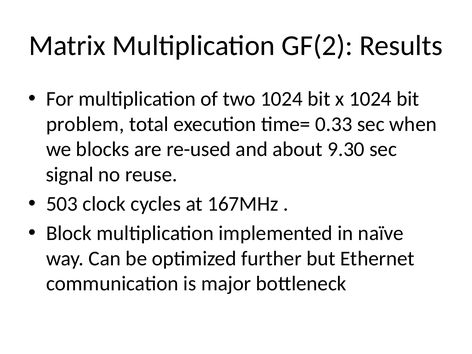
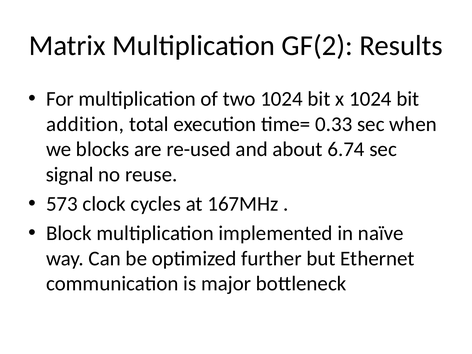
problem: problem -> addition (85, 124)
9.30: 9.30 -> 6.74 (346, 149)
503: 503 -> 573 (62, 204)
